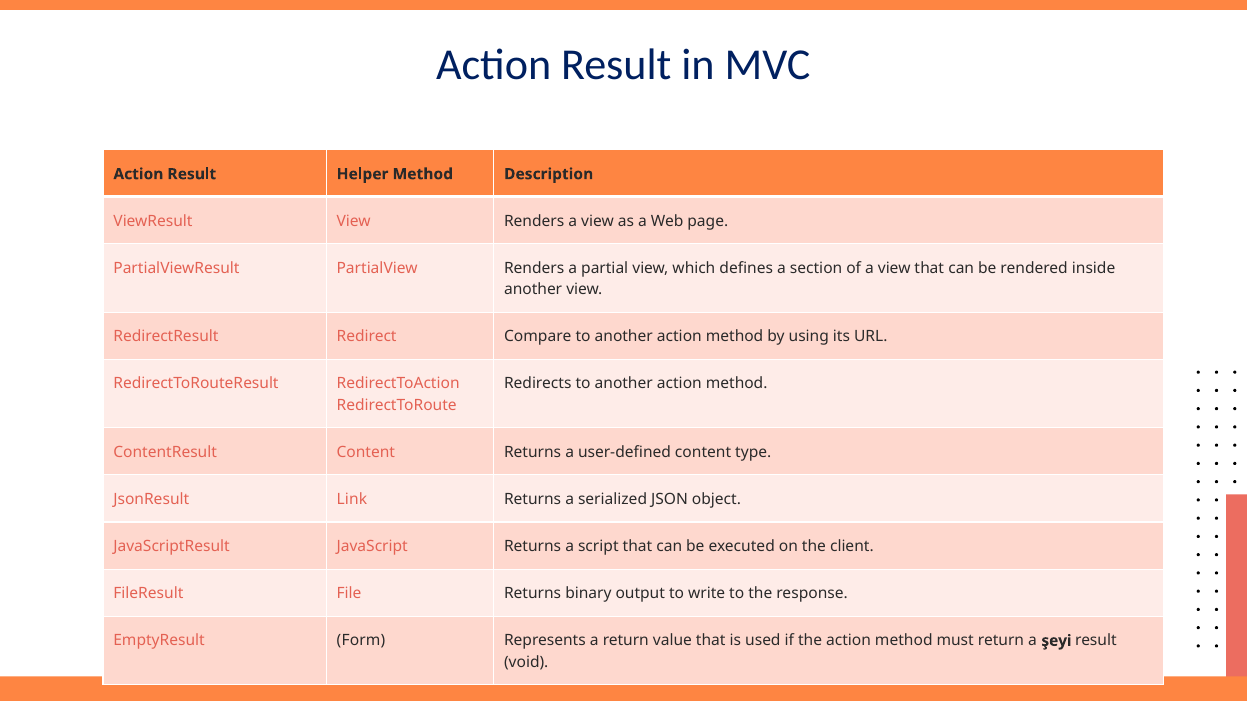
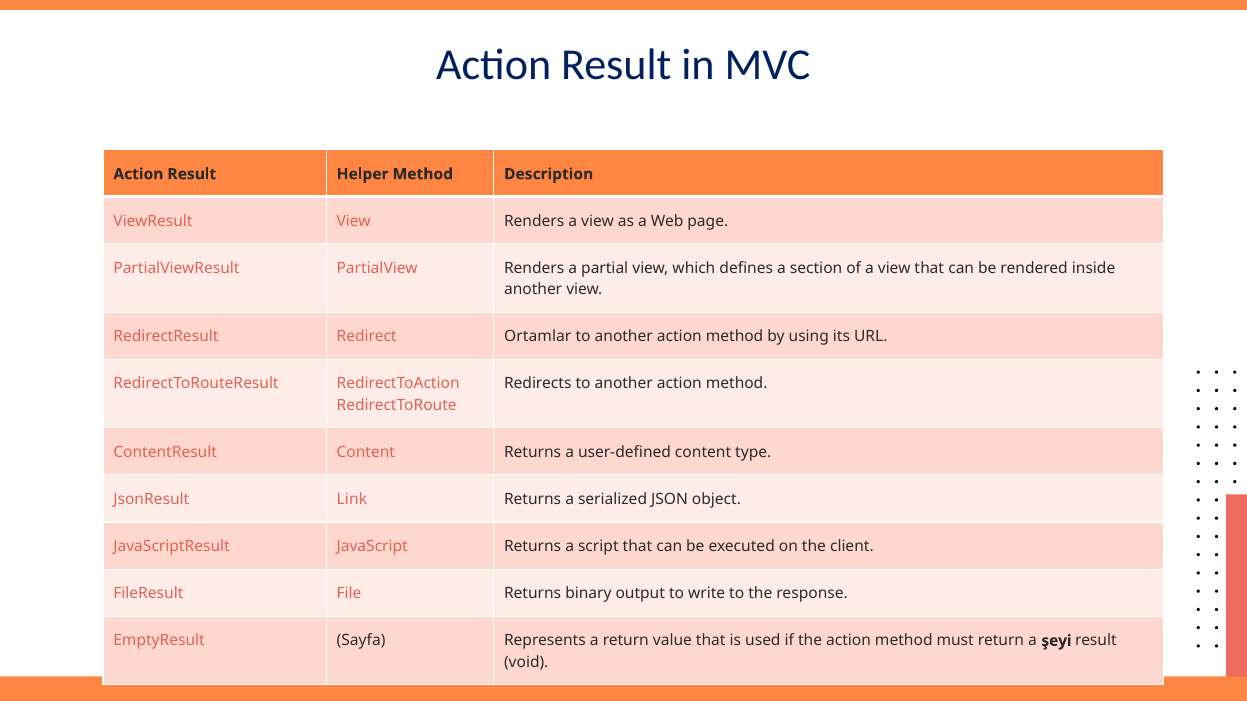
Compare: Compare -> Ortamlar (538, 337)
Form: Form -> Sayfa (361, 641)
